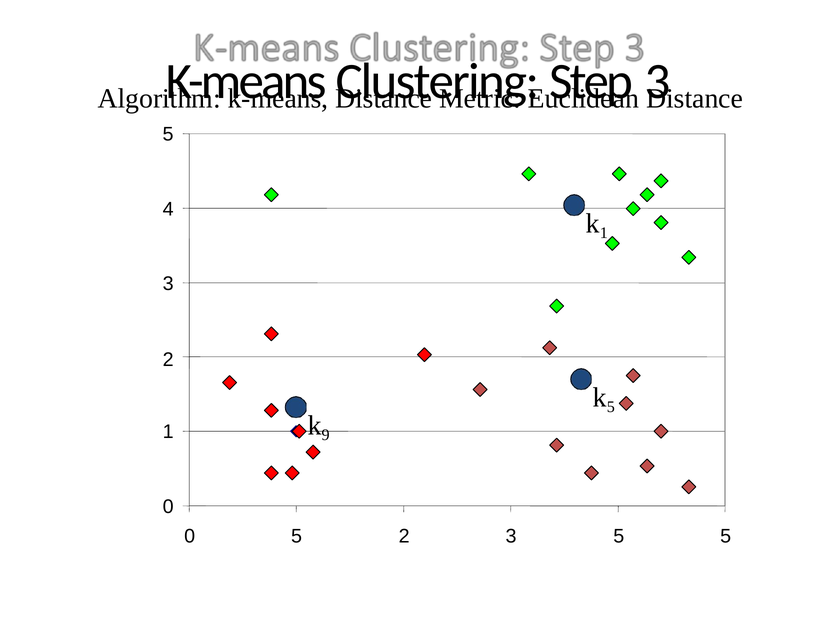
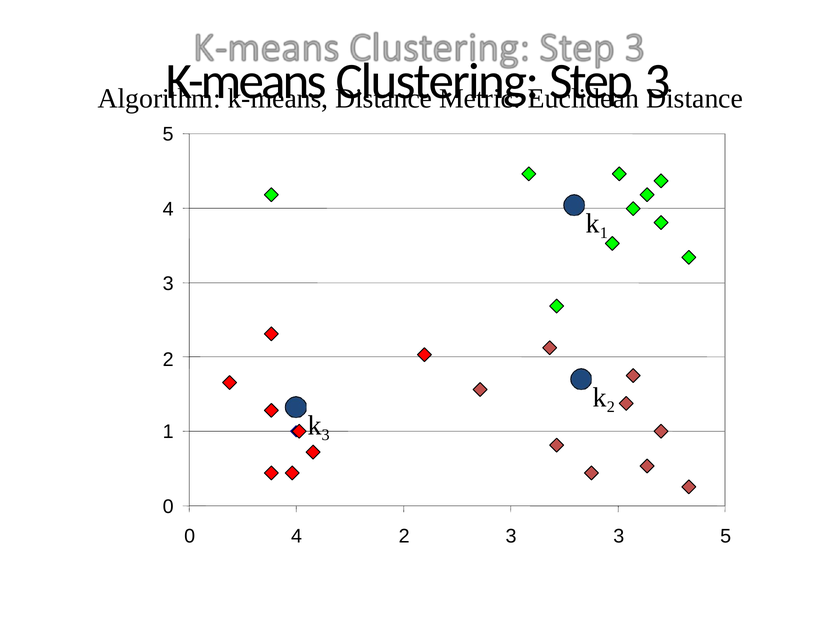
5: 5 -> 2 (611, 407)
9: 9 -> 3 (326, 435)
0 5: 5 -> 4 (297, 536)
3 5: 5 -> 3 (619, 536)
